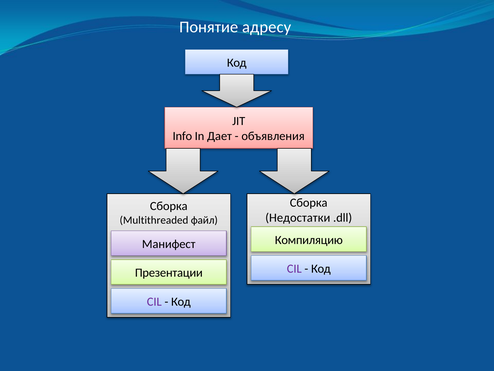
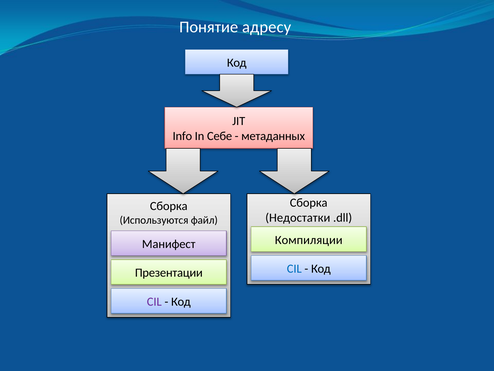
Дает: Дает -> Себе (220, 136)
объявления: объявления -> метаданных (273, 136)
Multithreaded: Multithreaded -> Используются (154, 220)
Компиляцию: Компиляцию -> Компиляции (309, 240)
CIL colour: purple -> blue (294, 268)
